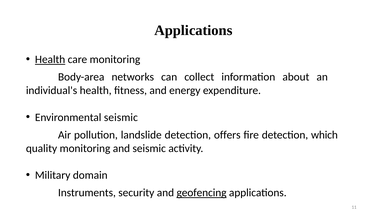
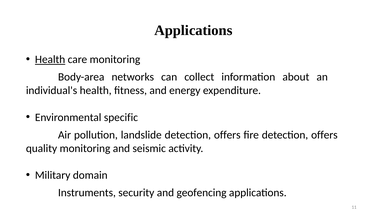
Environmental seismic: seismic -> specific (121, 117)
fire detection which: which -> offers (324, 135)
geofencing underline: present -> none (202, 193)
